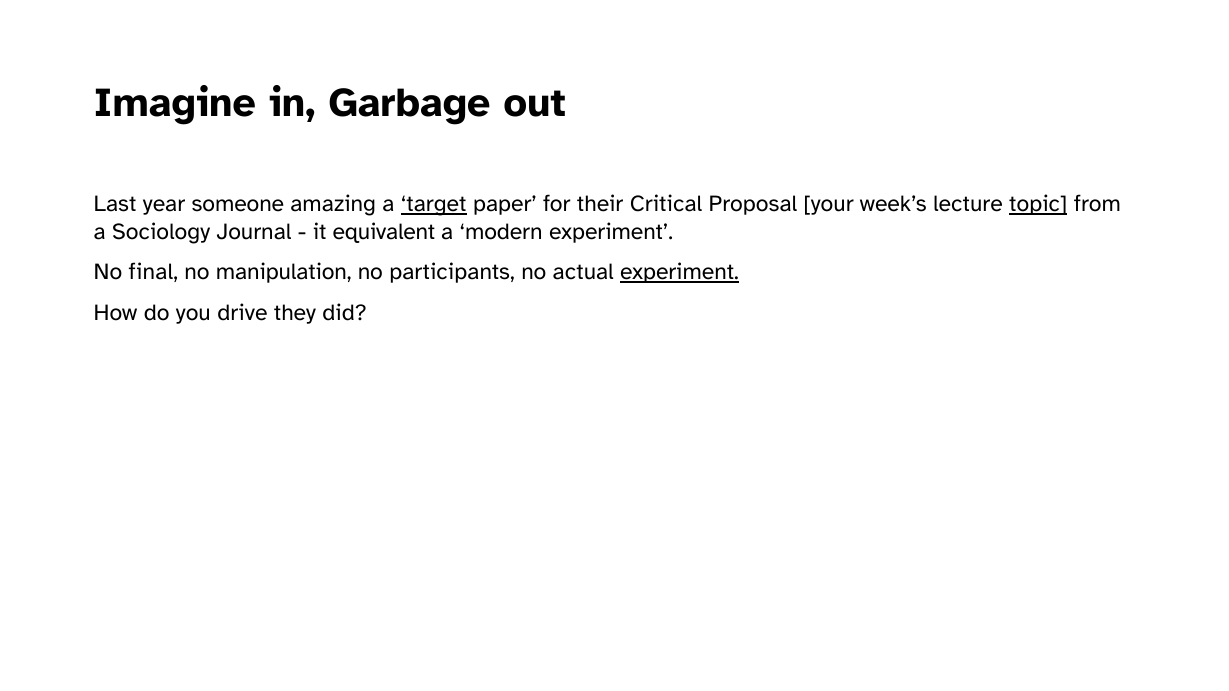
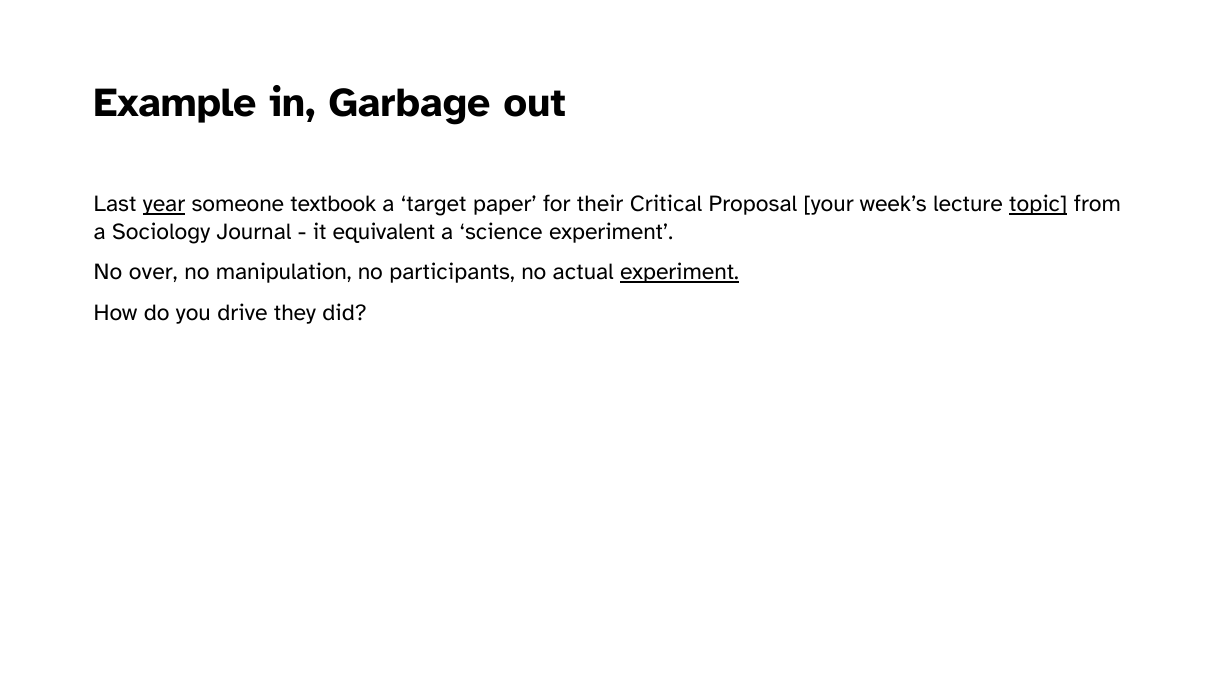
Imagine: Imagine -> Example (175, 103)
year underline: none -> present (164, 204)
amazing: amazing -> textbook (333, 204)
target underline: present -> none (434, 204)
modern: modern -> science (501, 232)
final: final -> over (153, 272)
